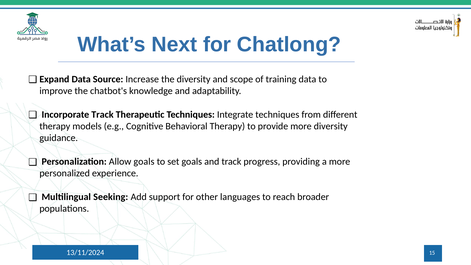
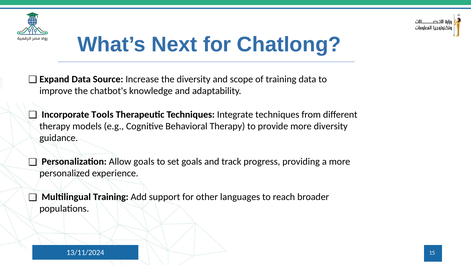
Incorporate Track: Track -> Tools (102, 114)
Multilingual Seeking: Seeking -> Training (111, 197)
